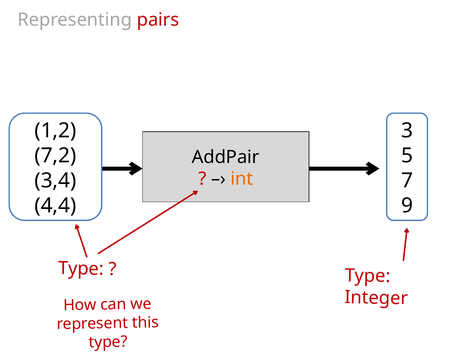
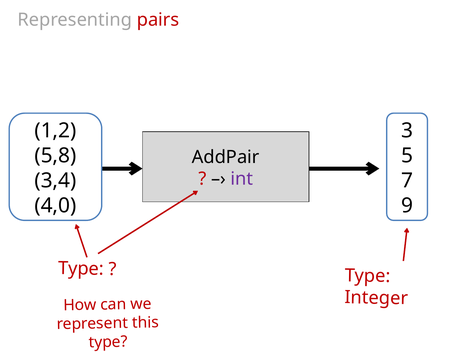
7,2: 7,2 -> 5,8 (55, 156)
int colour: orange -> purple (242, 179)
4,4: 4,4 -> 4,0 (55, 206)
